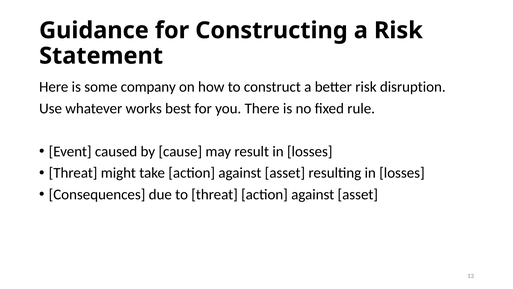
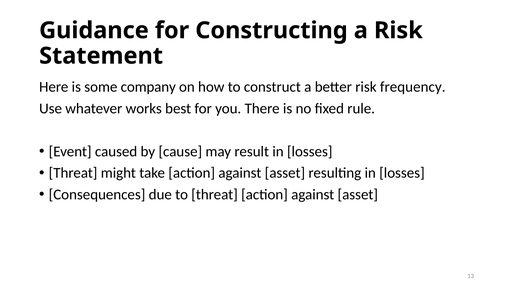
disruption: disruption -> frequency (413, 87)
